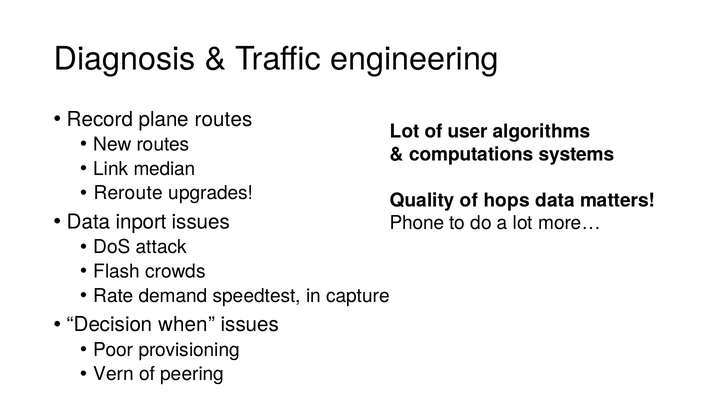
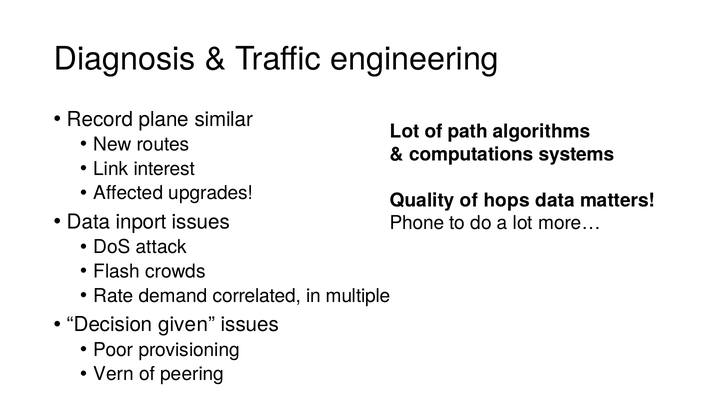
plane routes: routes -> similar (224, 119)
user: user -> path (468, 131)
median: median -> interest (164, 169)
Reroute: Reroute -> Affected (128, 193)
speedtest: speedtest -> correlated (257, 295)
capture: capture -> multiple (358, 295)
when: when -> given (187, 324)
